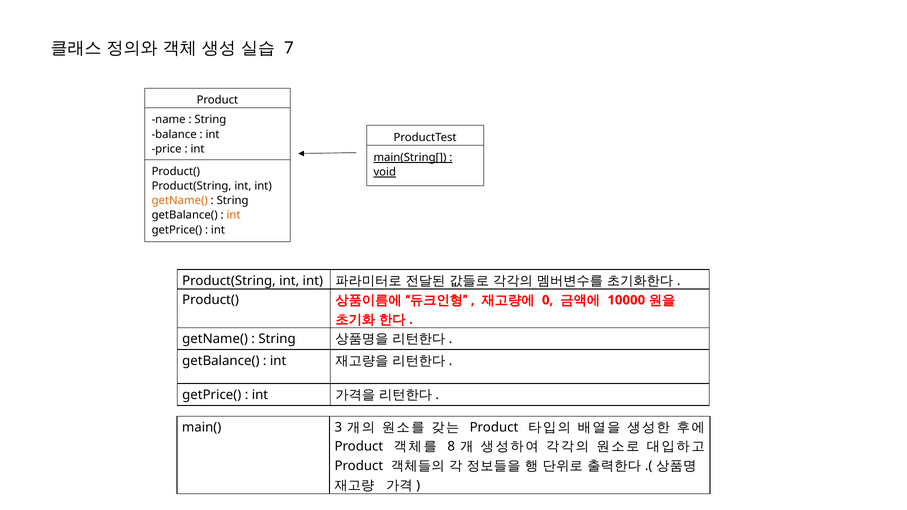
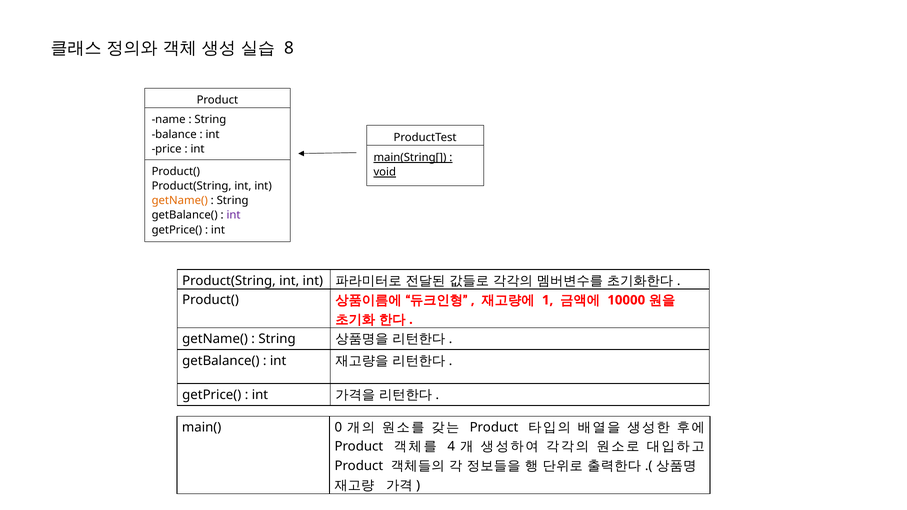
7: 7 -> 8 (289, 48)
int colour: orange -> purple (234, 215)
0: 0 -> 1 (548, 300)
3: 3 -> 0 (338, 427)
8: 8 -> 4 (451, 447)
